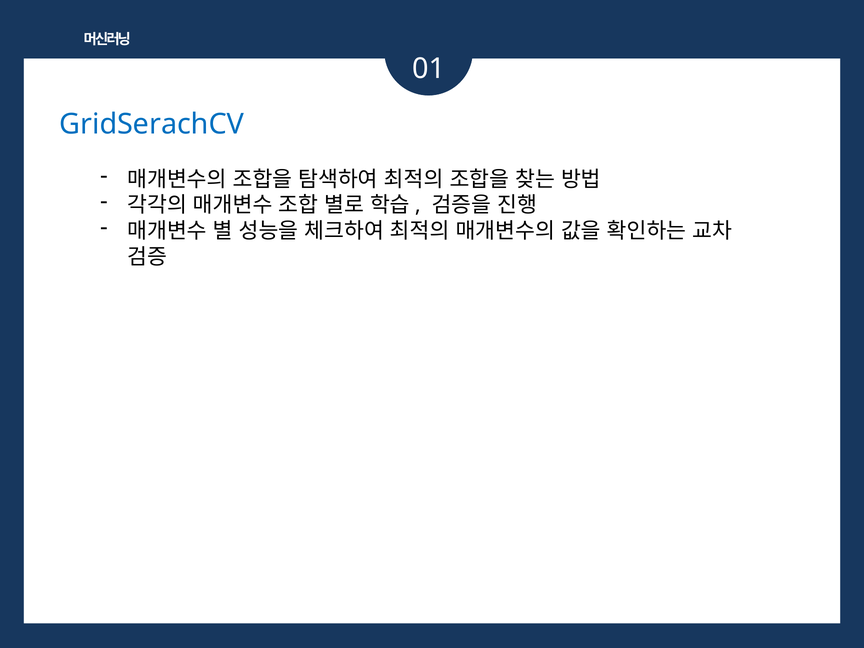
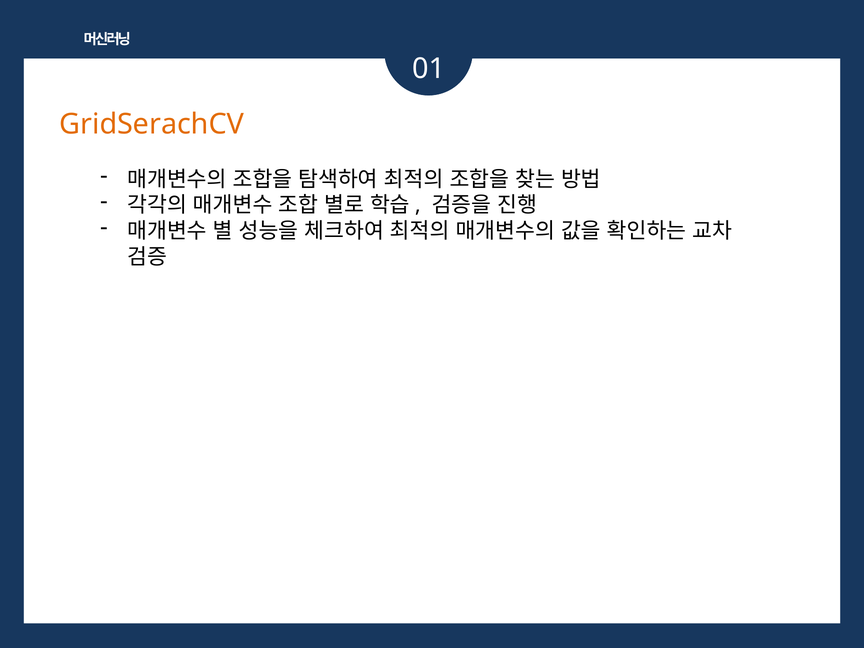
GridSerachCV colour: blue -> orange (152, 124)
